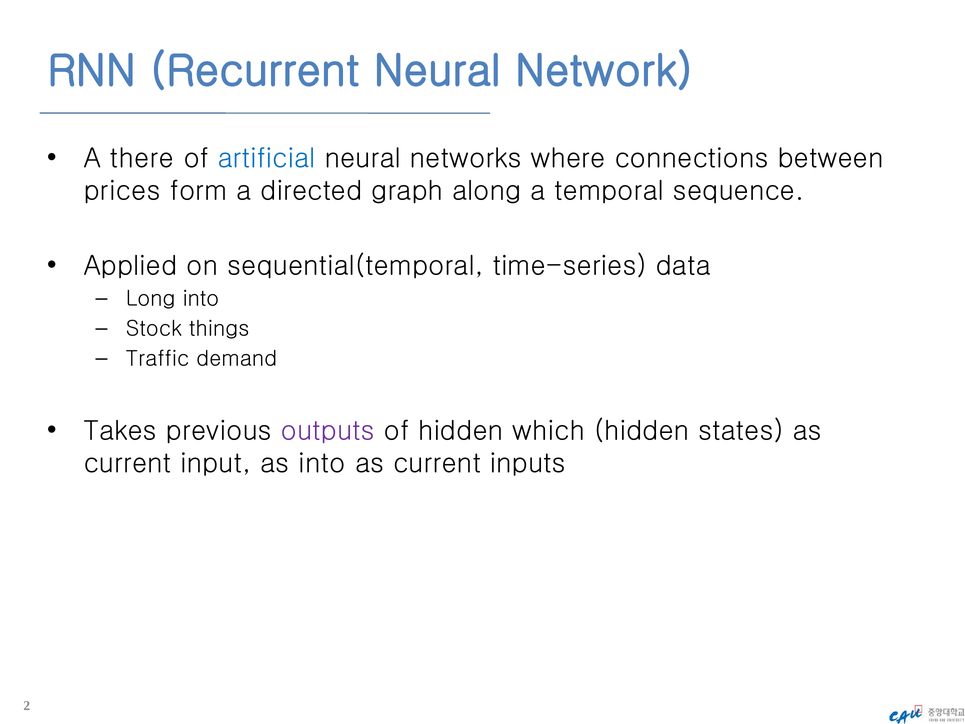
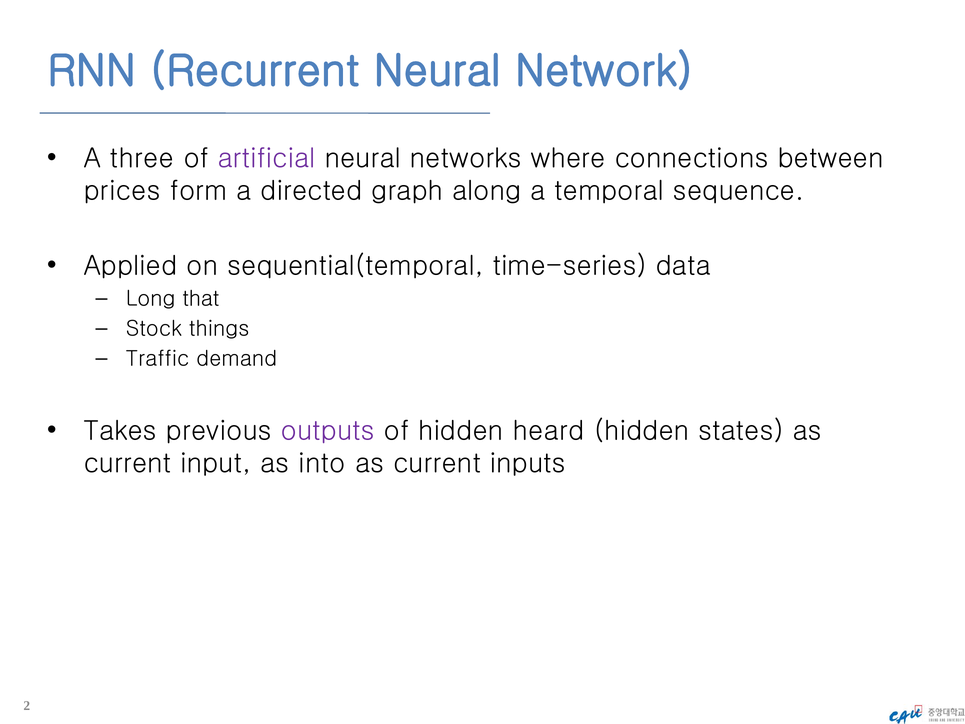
there: there -> three (142, 159)
artificial colour: blue -> purple (267, 159)
Long into: into -> that (201, 299)
which: which -> heard (549, 431)
